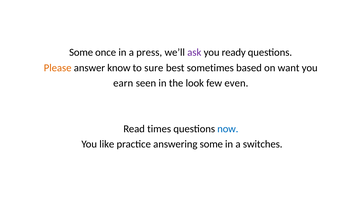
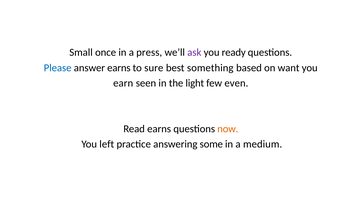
Some: Some -> Small (81, 52)
Please colour: orange -> blue (58, 68)
answer know: know -> earns (119, 68)
sometimes: sometimes -> something (210, 68)
look: look -> light (195, 83)
Read times: times -> earns (159, 129)
now colour: blue -> orange (228, 129)
like: like -> left (107, 144)
switches: switches -> medium (263, 144)
